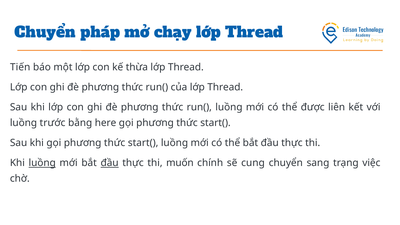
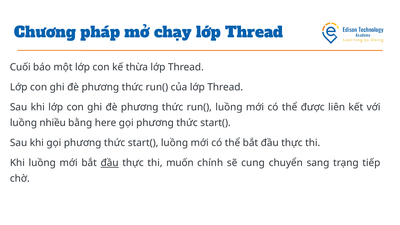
Chuyển: Chuyển -> Chương (45, 33)
Tiến: Tiến -> Cuối (20, 67)
trước: trước -> nhiều (53, 123)
luồng underline: present -> none (42, 163)
việc: việc -> tiếp (371, 163)
